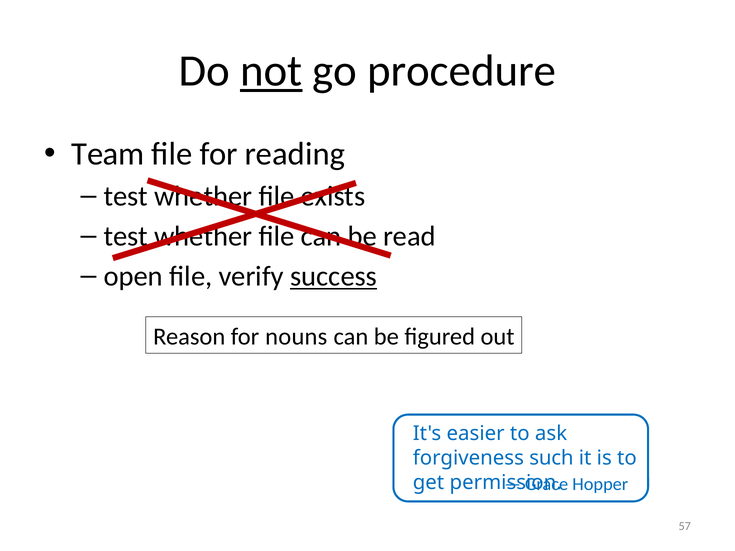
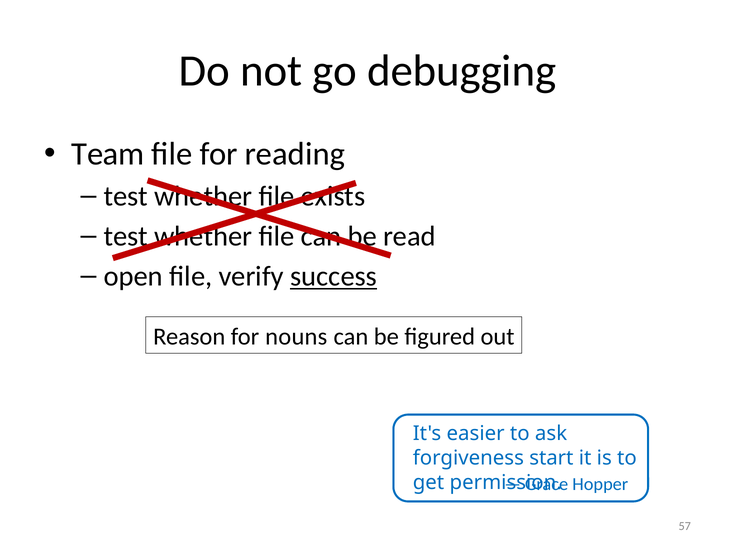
not underline: present -> none (271, 71)
procedure: procedure -> debugging (462, 71)
such: such -> start (551, 458)
